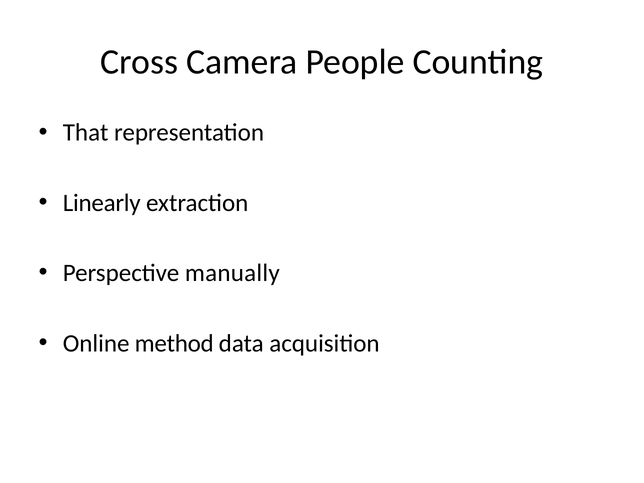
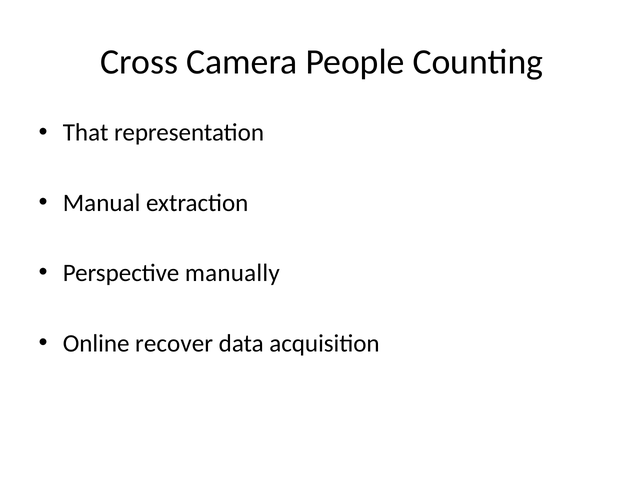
Linearly: Linearly -> Manual (102, 203)
method: method -> recover (174, 343)
